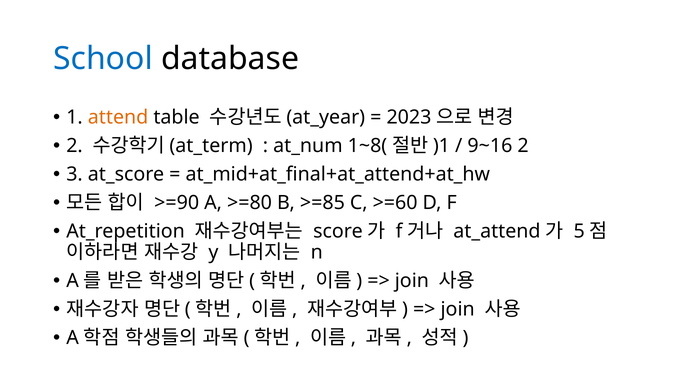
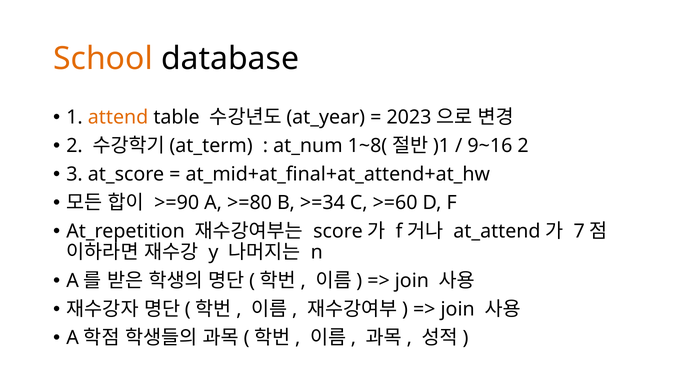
School colour: blue -> orange (103, 59)
>=85: >=85 -> >=34 (322, 203)
5: 5 -> 7 (579, 232)
